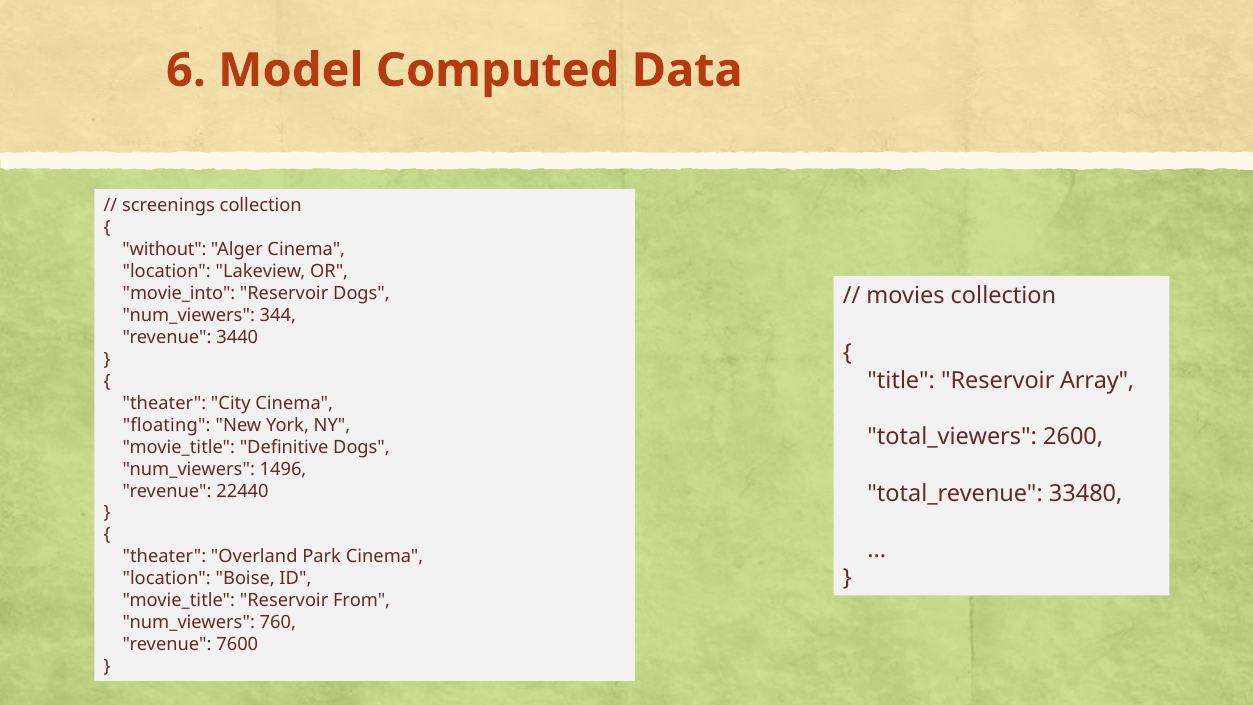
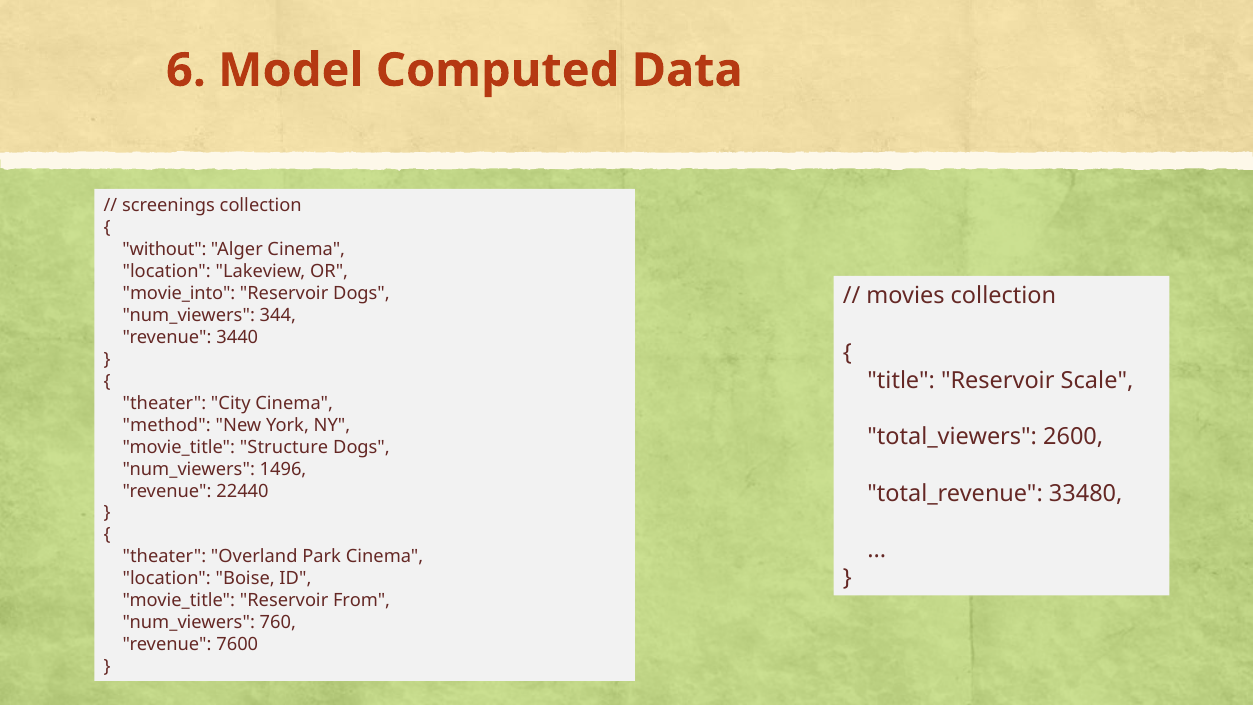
Array: Array -> Scale (1097, 381)
floating: floating -> method (167, 425)
Definitive: Definitive -> Structure (284, 447)
